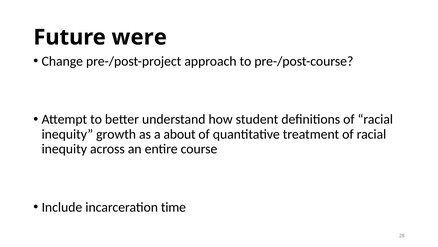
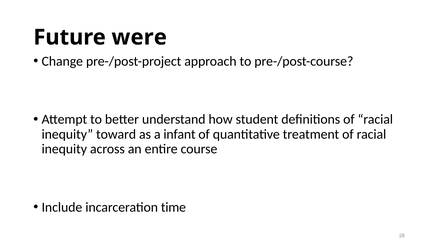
growth: growth -> toward (116, 134)
about: about -> infant (180, 134)
